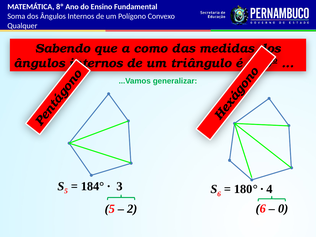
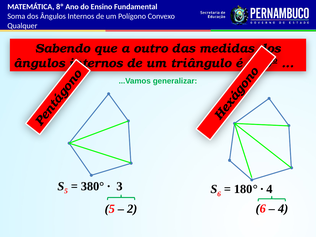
como: como -> outro (151, 48)
184°: 184° -> 380° (92, 186)
0: 0 -> 4 (283, 209)
